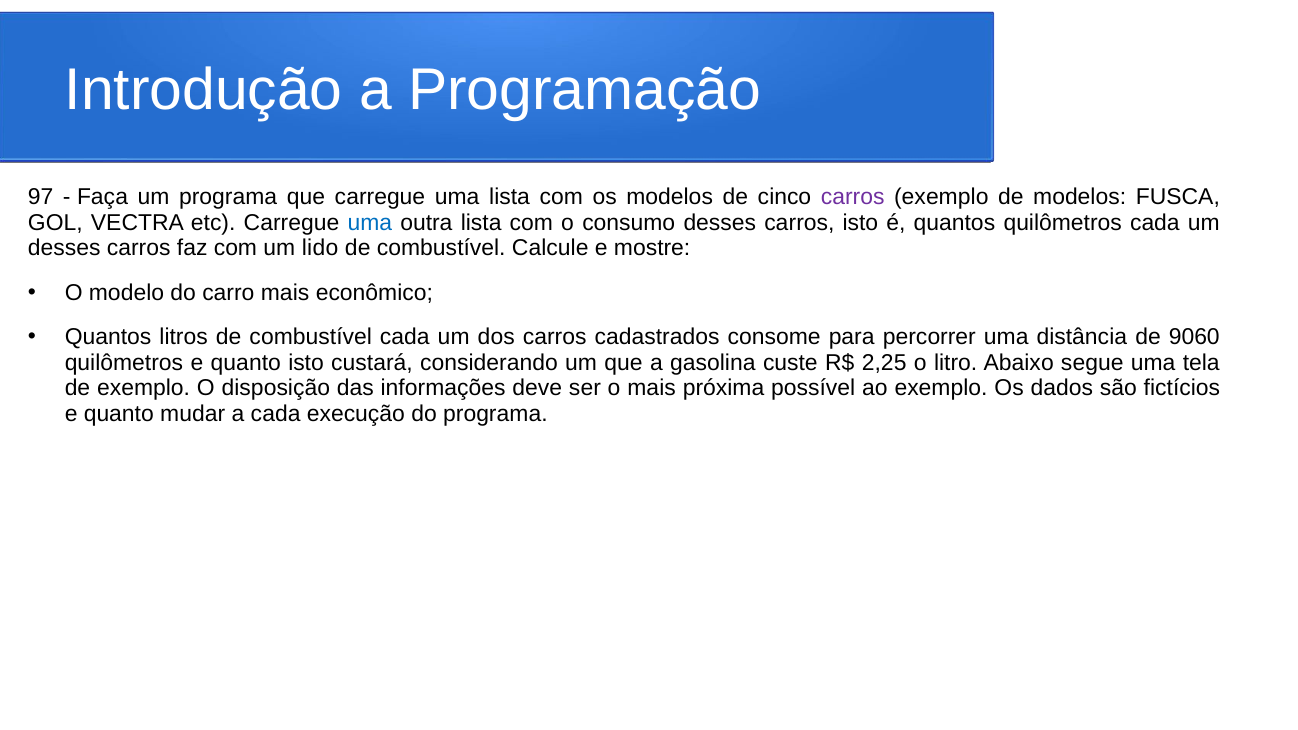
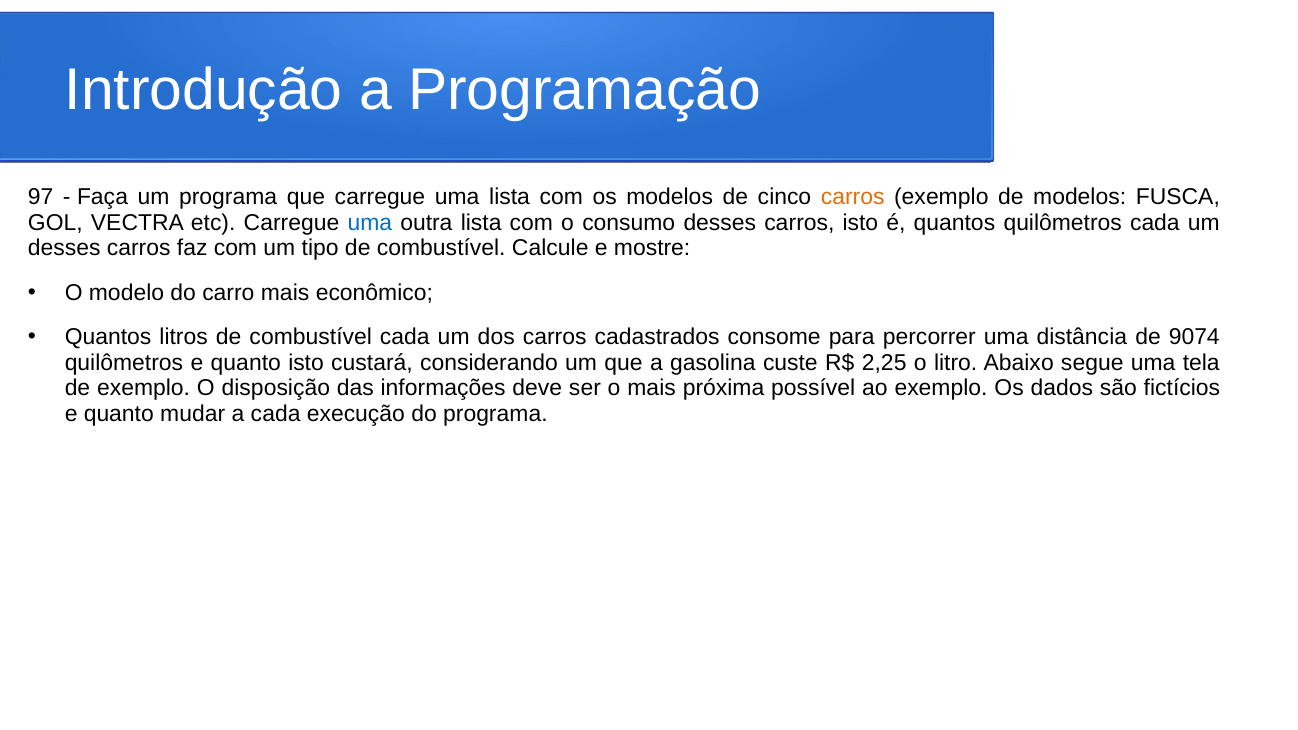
carros colour: purple -> orange (853, 197)
lido: lido -> tipo (320, 248)
9060: 9060 -> 9074 (1194, 337)
